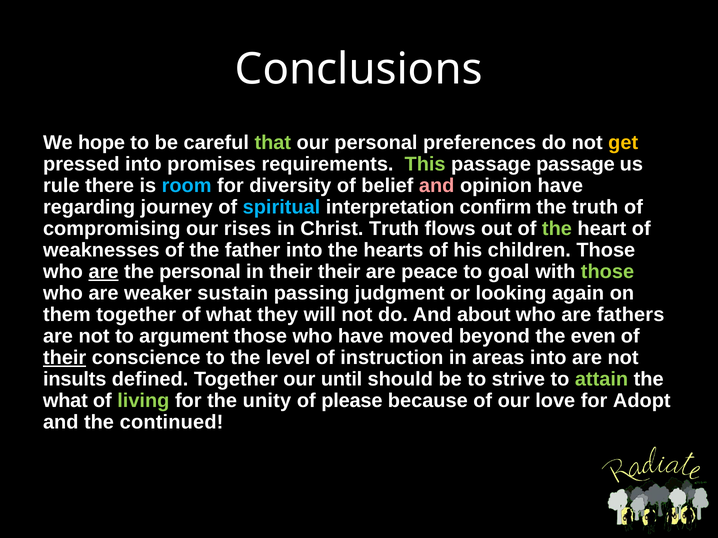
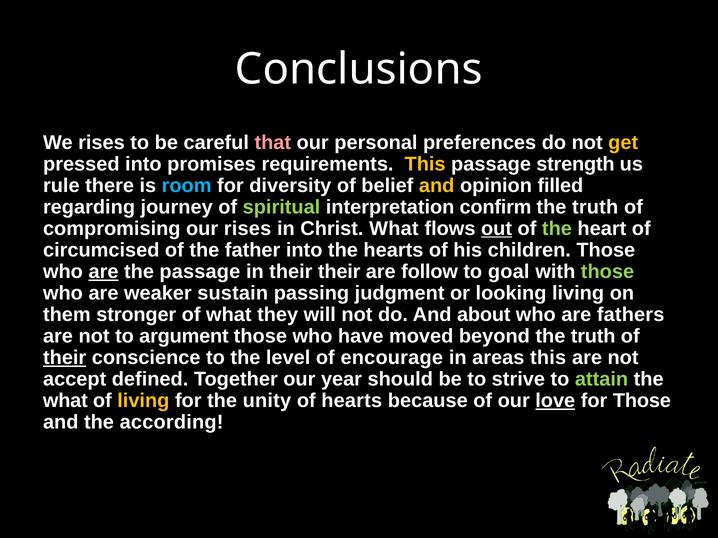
We hope: hope -> rises (101, 143)
that colour: light green -> pink (273, 143)
This colour: light green -> yellow (425, 164)
passage passage: passage -> strength (575, 164)
and colour: pink -> yellow (437, 186)
opinion have: have -> filled (560, 186)
spiritual colour: light blue -> light green (281, 207)
Christ Truth: Truth -> What (394, 229)
out underline: none -> present (497, 229)
weaknesses: weaknesses -> circumcised (101, 250)
the personal: personal -> passage (200, 272)
peace: peace -> follow (430, 272)
looking again: again -> living (578, 293)
them together: together -> stronger (136, 315)
beyond the even: even -> truth (593, 336)
instruction: instruction -> encourage (392, 358)
areas into: into -> this (548, 358)
insults: insults -> accept (75, 380)
until: until -> year (342, 380)
living colour: light green -> yellow (143, 401)
of please: please -> hearts (352, 401)
love underline: none -> present (555, 401)
for Adopt: Adopt -> Those (642, 401)
continued: continued -> according (172, 423)
